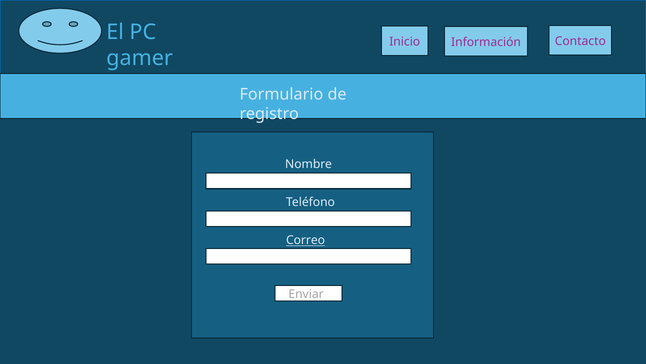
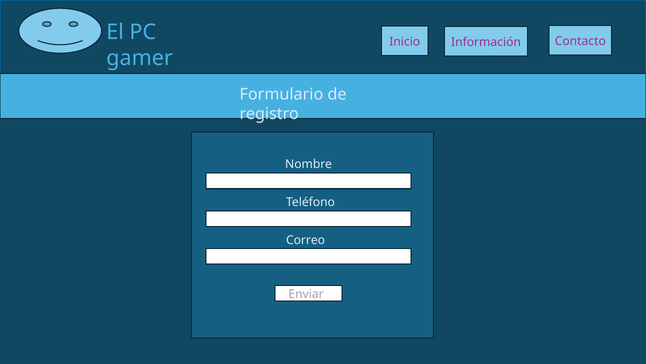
Correo underline: present -> none (306, 240)
